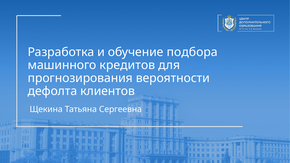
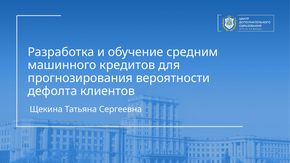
подбора: подбора -> средним (192, 52)
